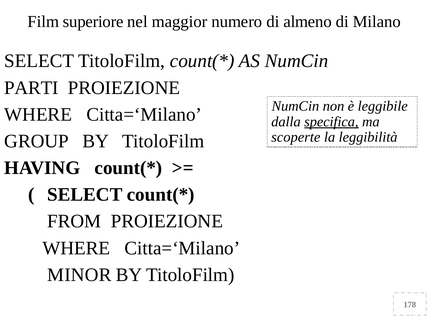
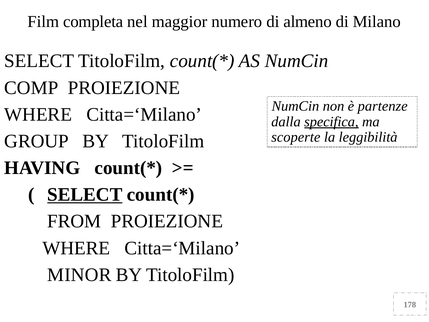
superiore: superiore -> completa (93, 22)
PARTI: PARTI -> COMP (31, 88)
leggibile: leggibile -> partenze (383, 106)
SELECT underline: none -> present (85, 194)
